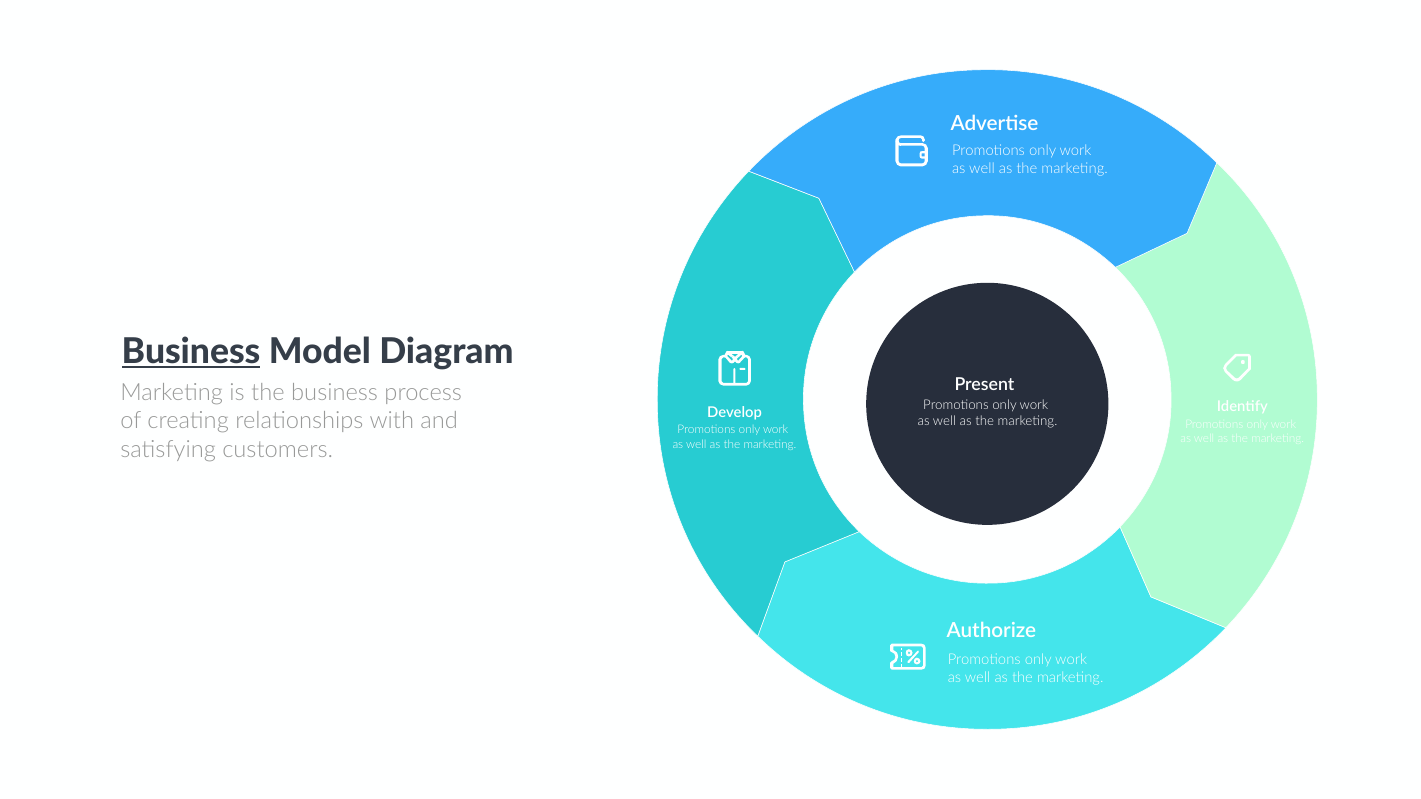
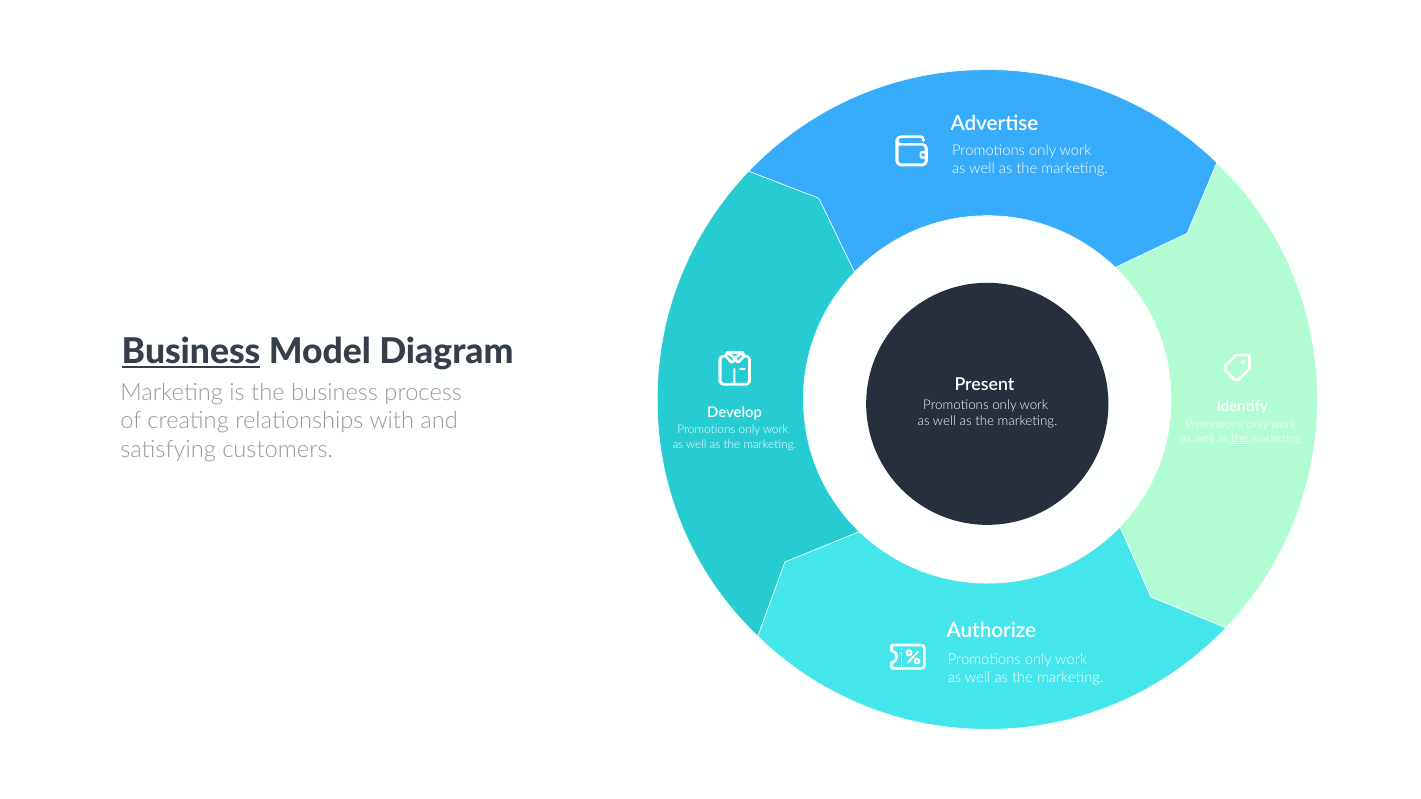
the underline: none -> present (1240, 439)
